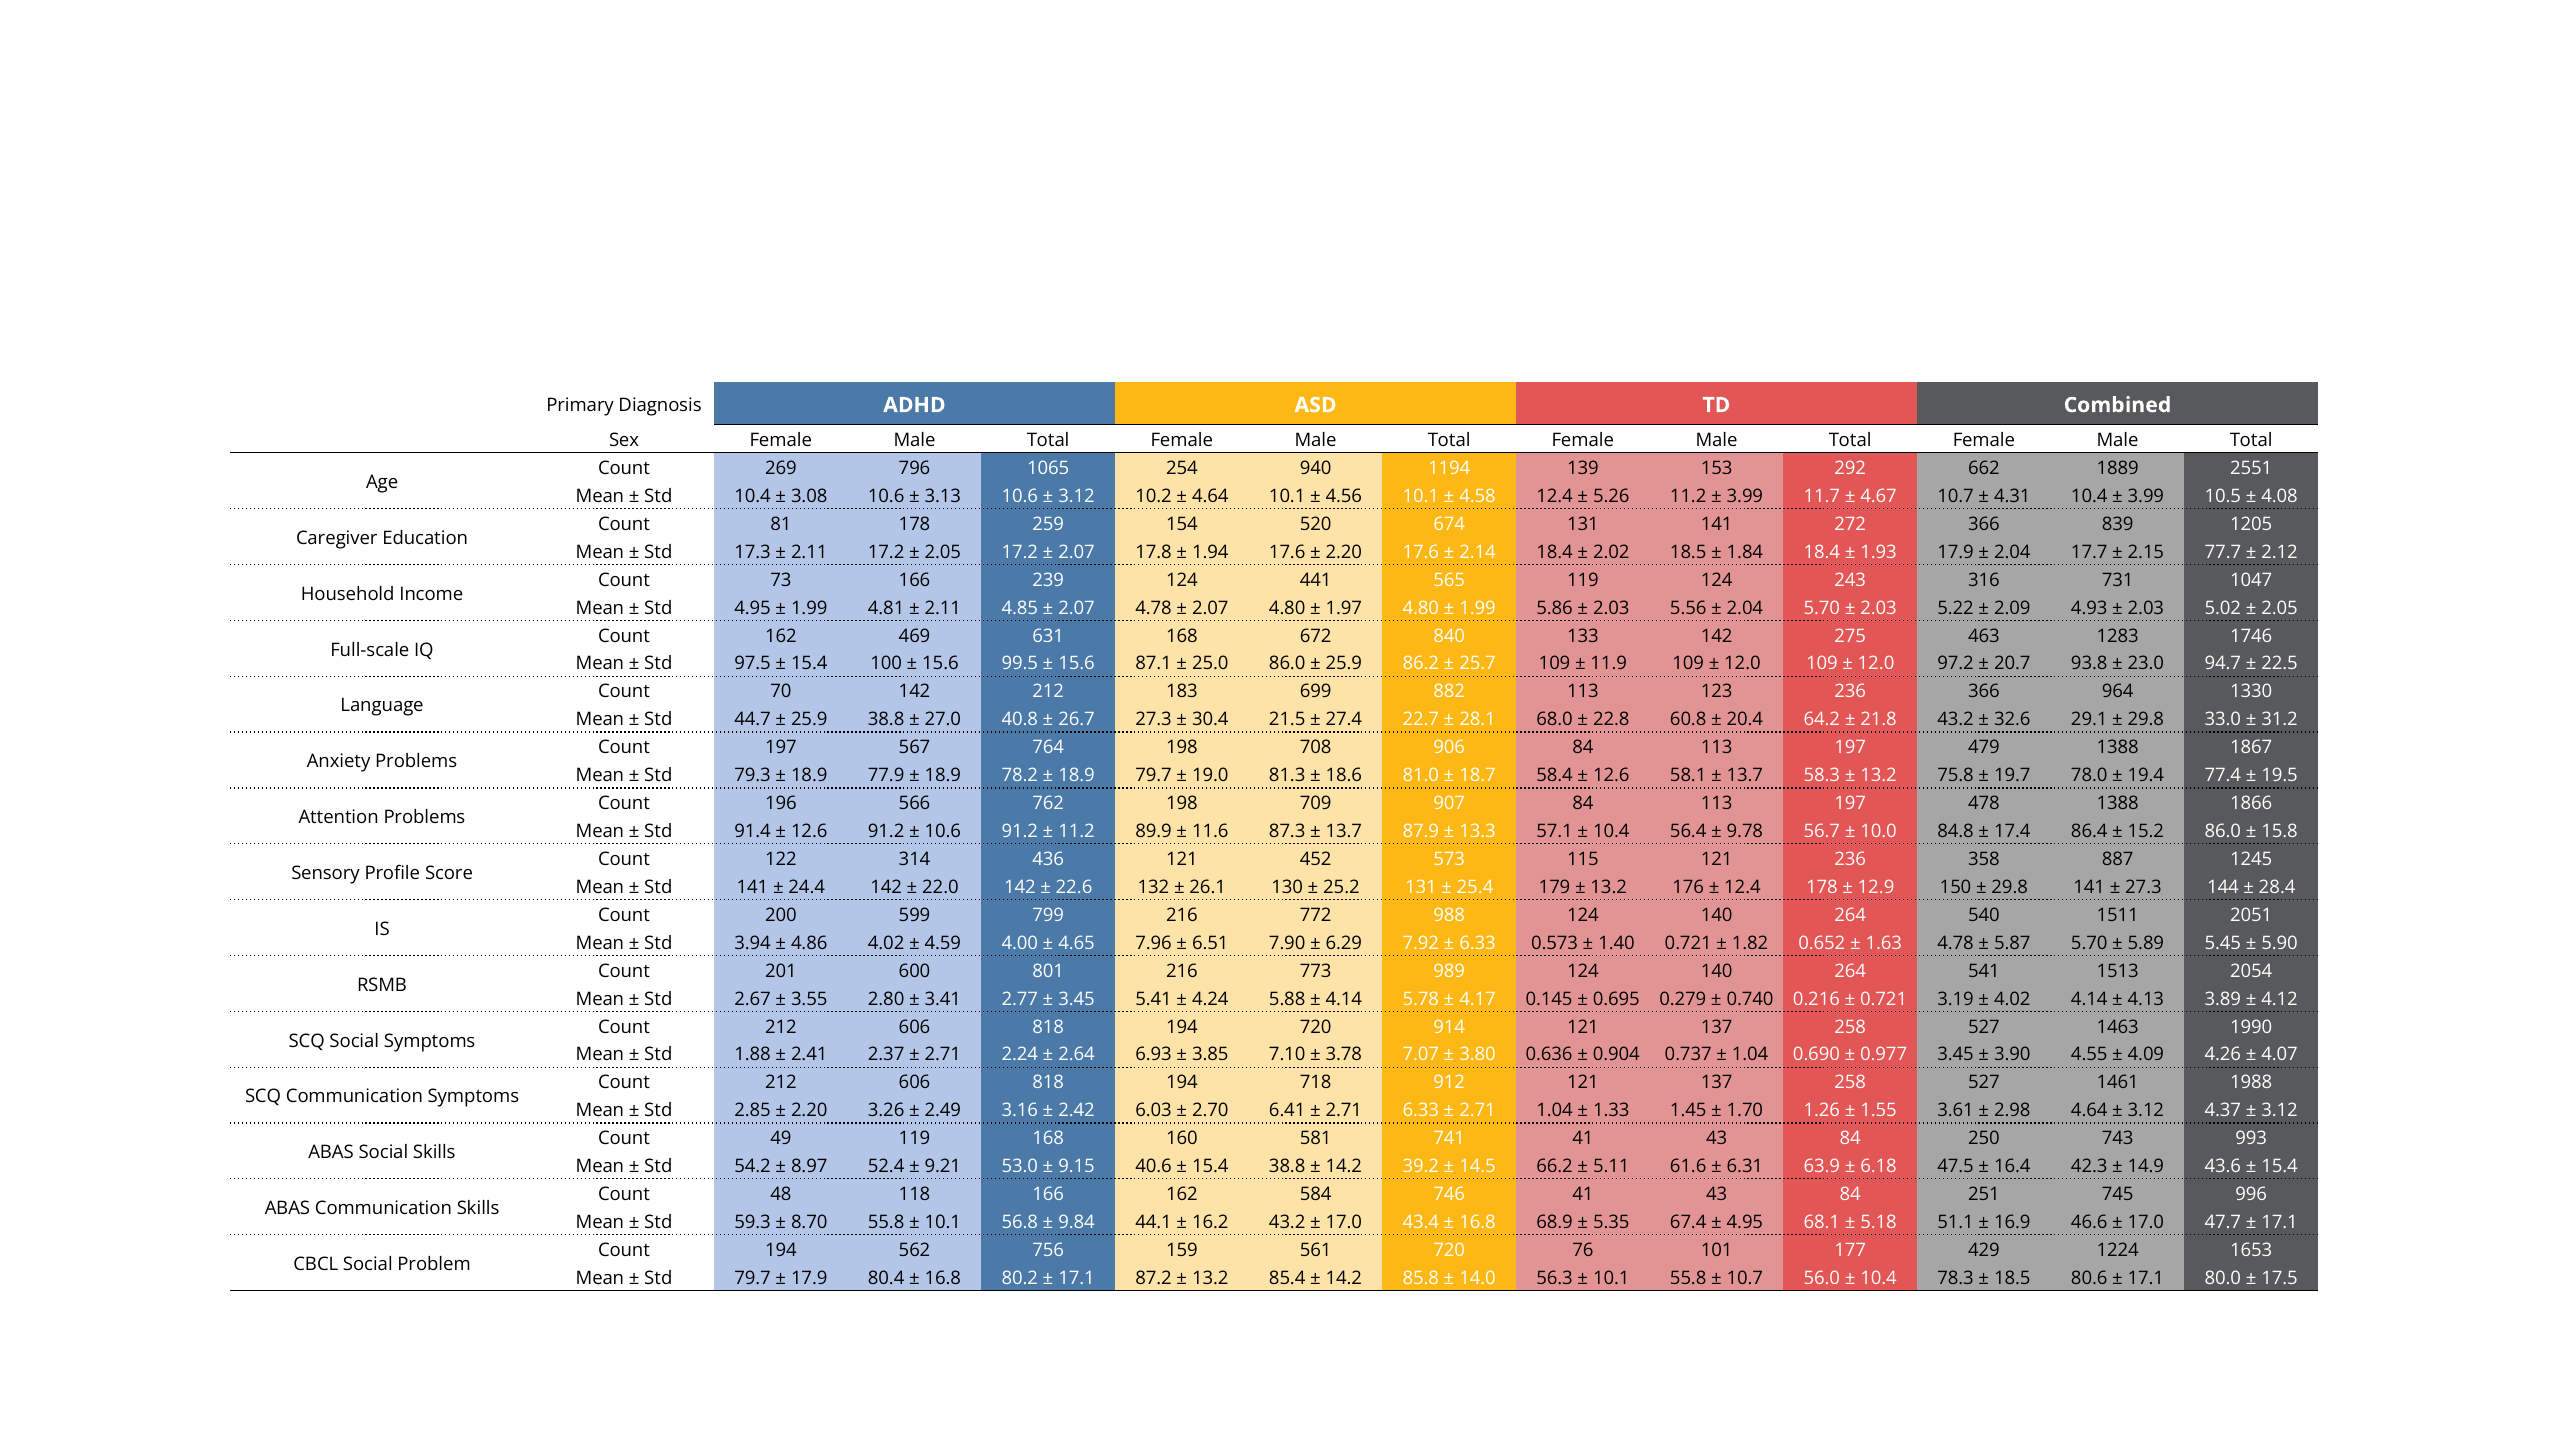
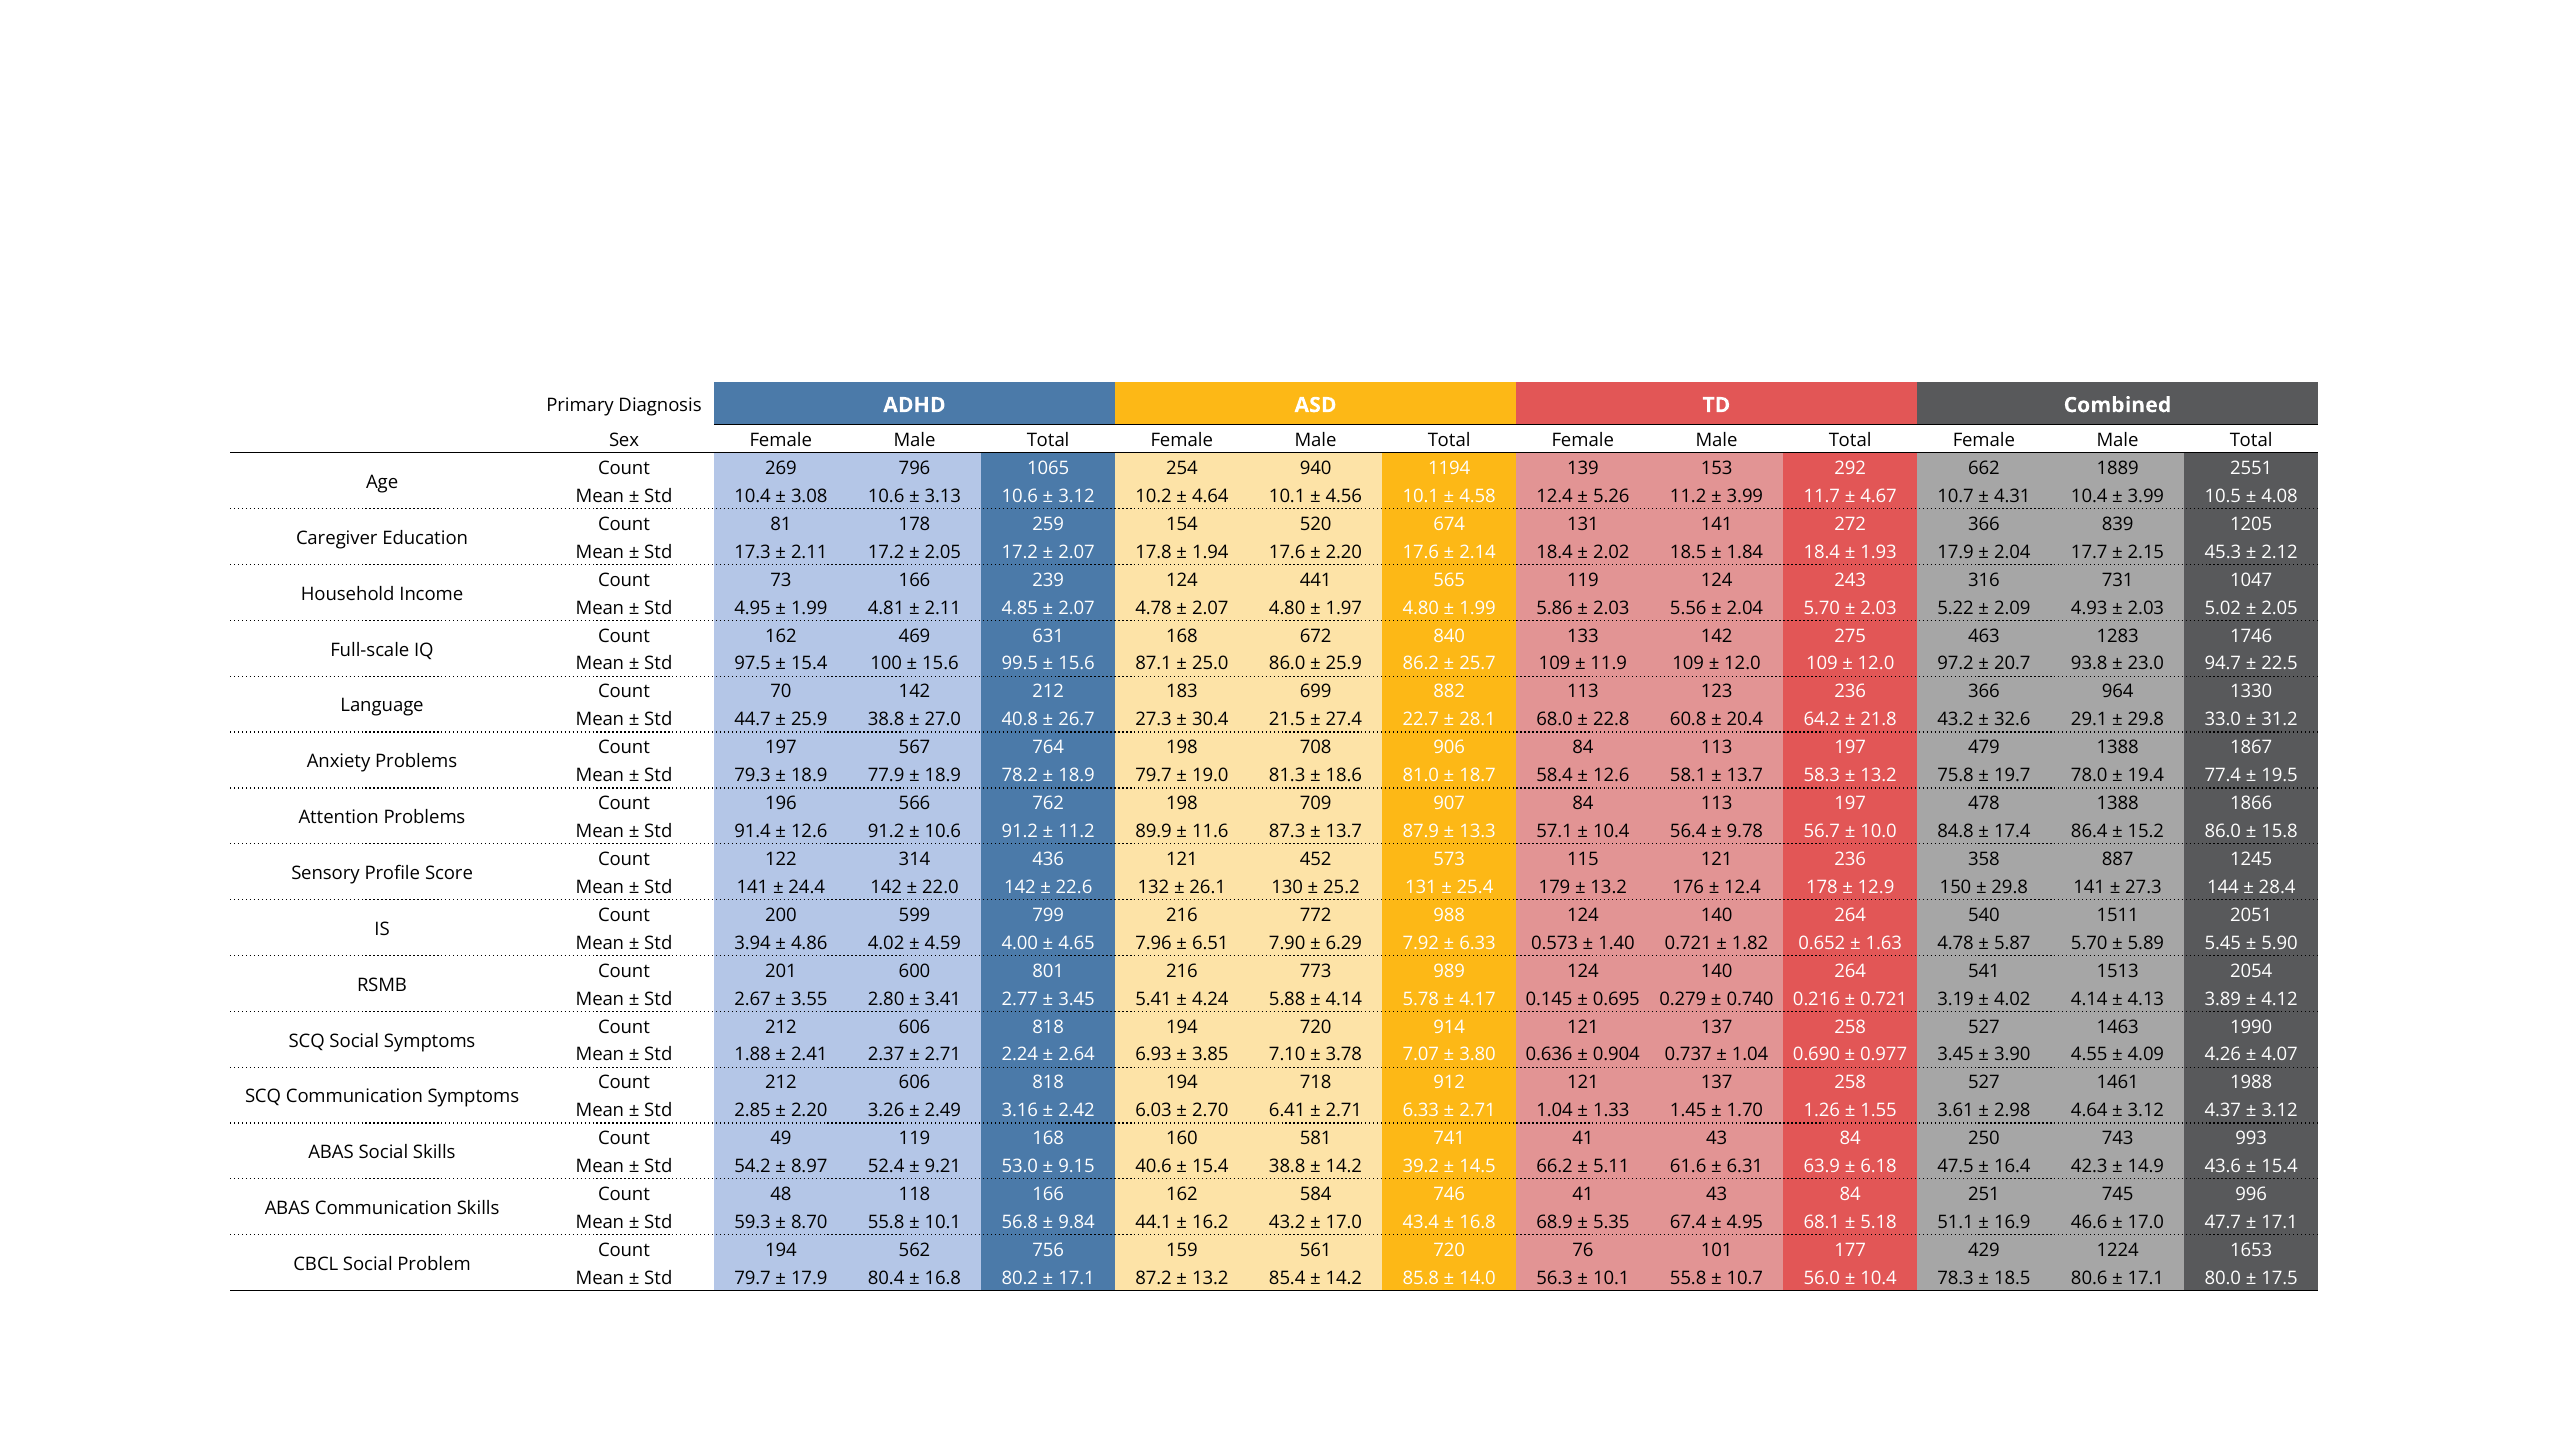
77.7: 77.7 -> 45.3 (2223, 552)
